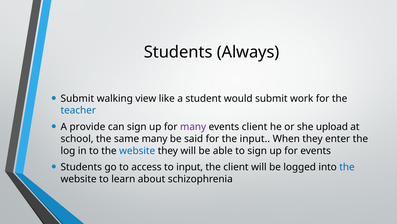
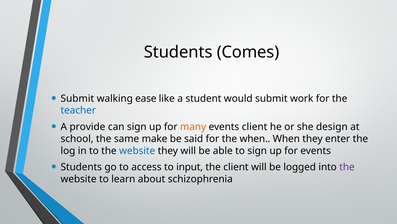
Always: Always -> Comes (248, 52)
view: view -> ease (146, 98)
many colour: purple -> orange (193, 126)
upload: upload -> design (332, 126)
same many: many -> make (155, 138)
the input: input -> when (255, 138)
the colour: blue -> purple (347, 167)
